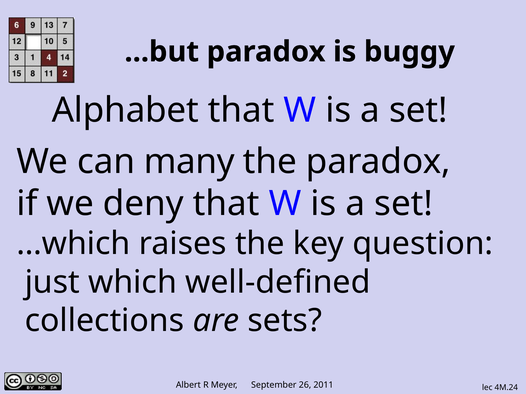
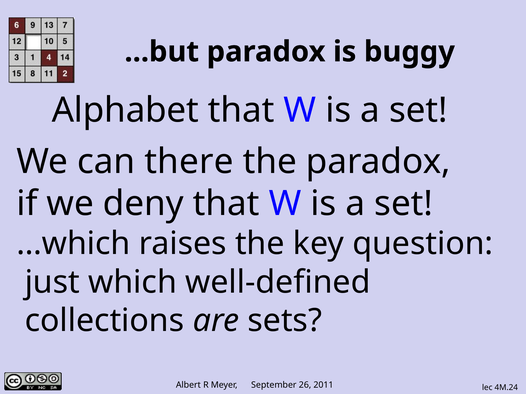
many: many -> there (189, 162)
